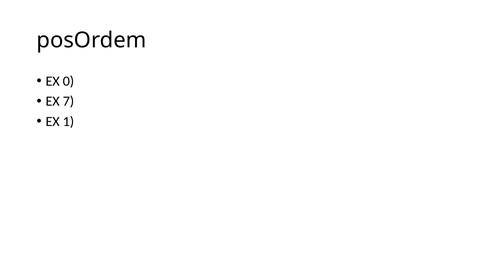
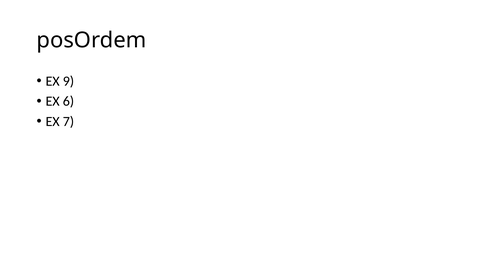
0: 0 -> 9 (68, 81)
7: 7 -> 6 (68, 101)
1: 1 -> 7 (68, 121)
